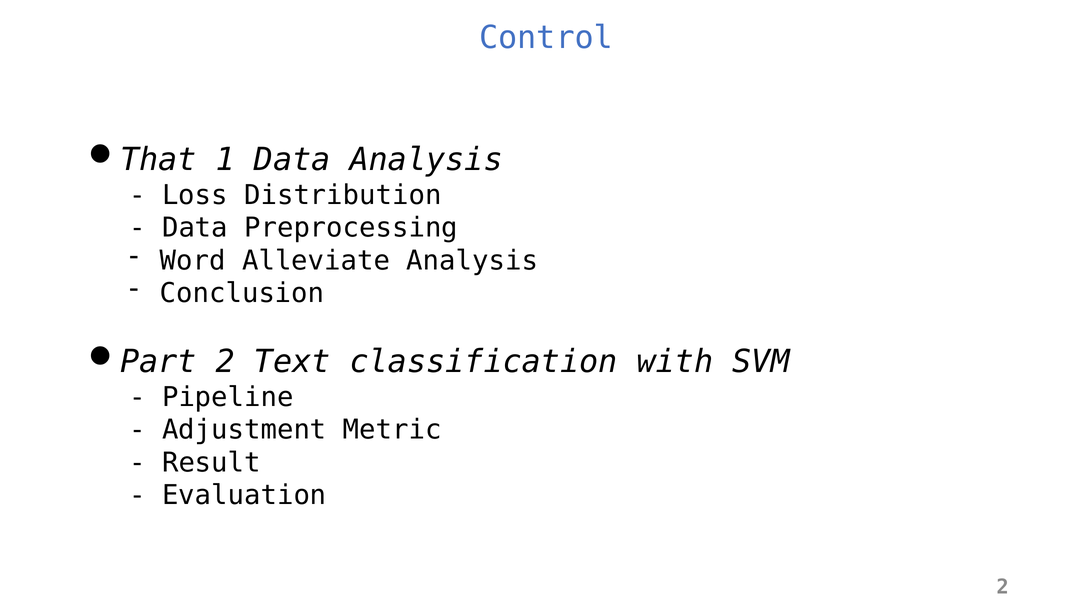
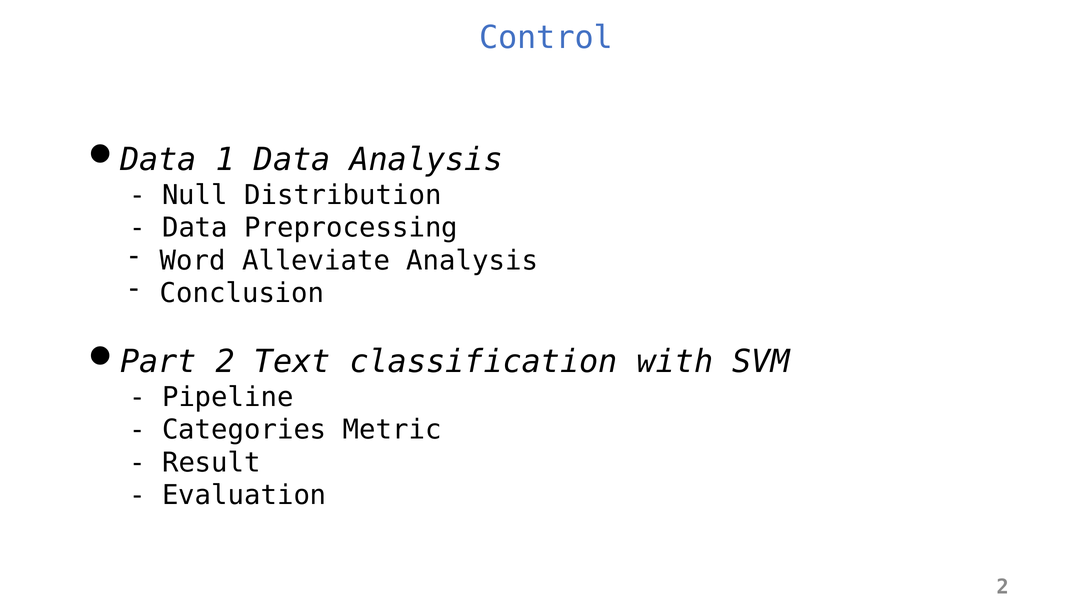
That: That -> Data (158, 160)
Loss: Loss -> Null (195, 195)
Adjustment: Adjustment -> Categories (244, 430)
